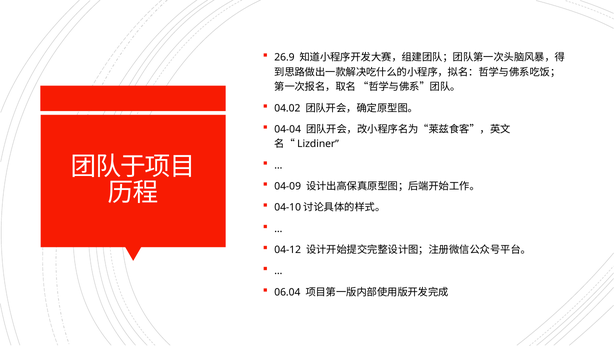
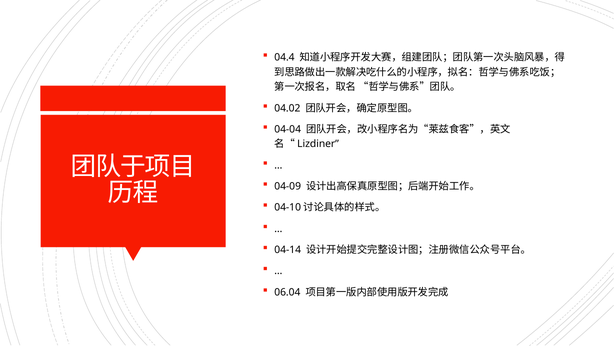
26.9: 26.9 -> 04.4 (284, 58)
04-12: 04-12 -> 04-14 (288, 250)
